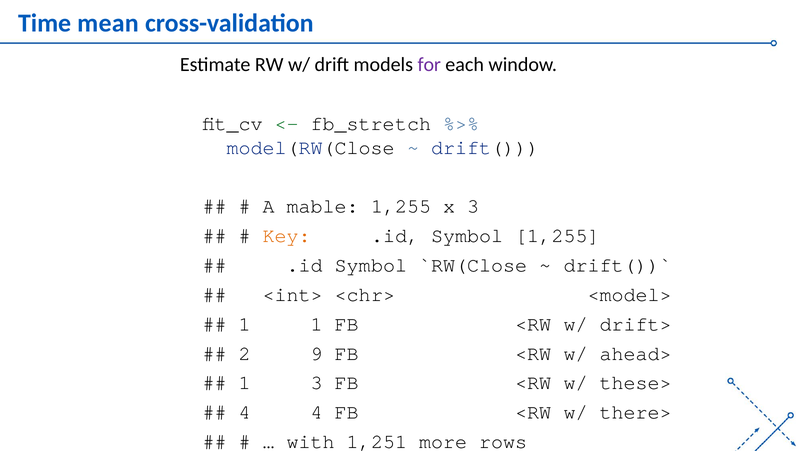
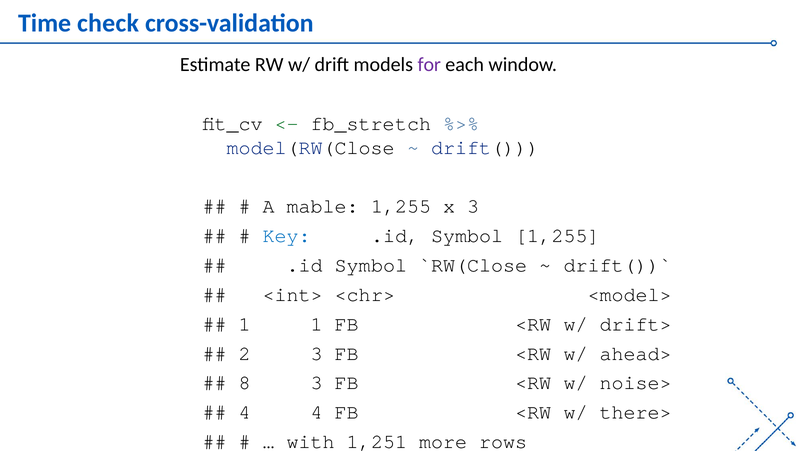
mean: mean -> check (108, 23)
Key colour: orange -> blue (287, 236)
2 9: 9 -> 3 (317, 353)
1: 1 -> 8 (245, 383)
these>: these> -> noise> (636, 383)
